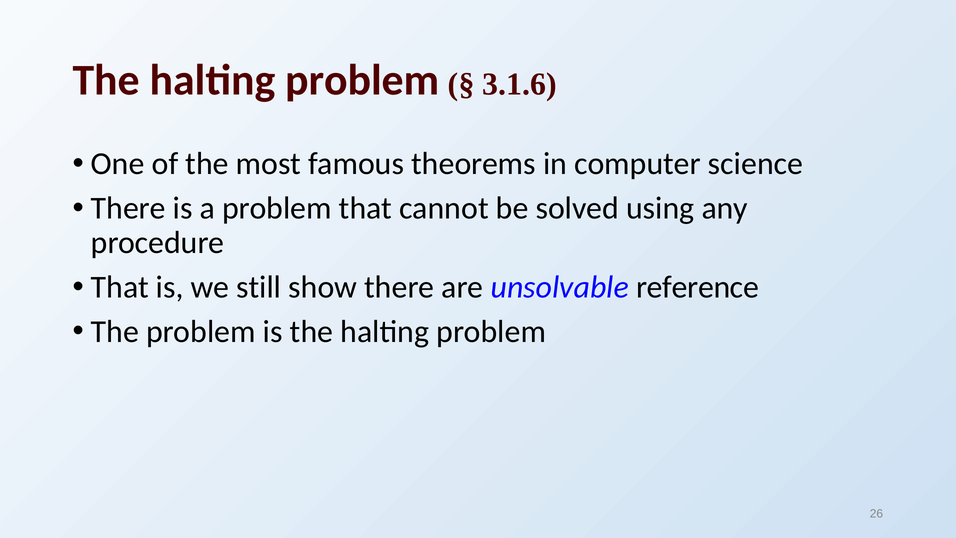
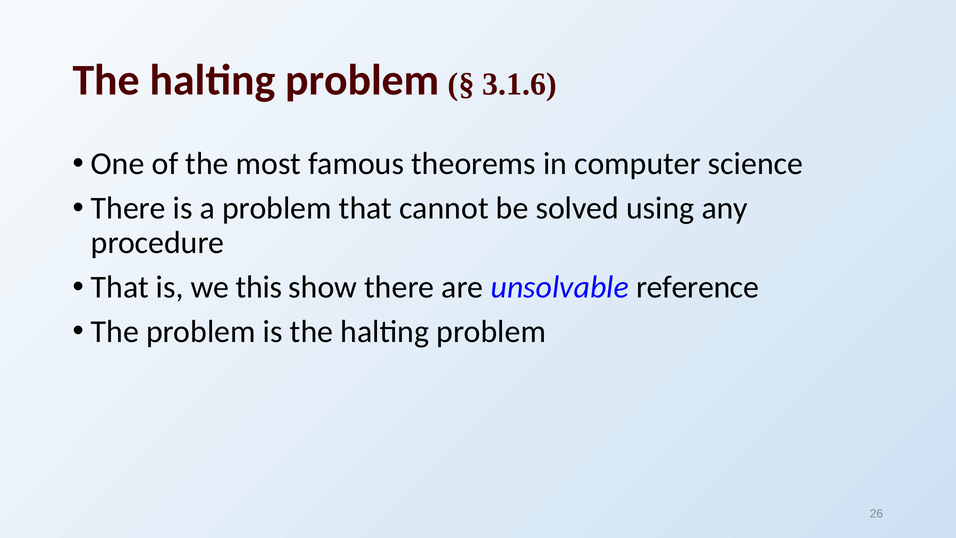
still: still -> this (259, 287)
